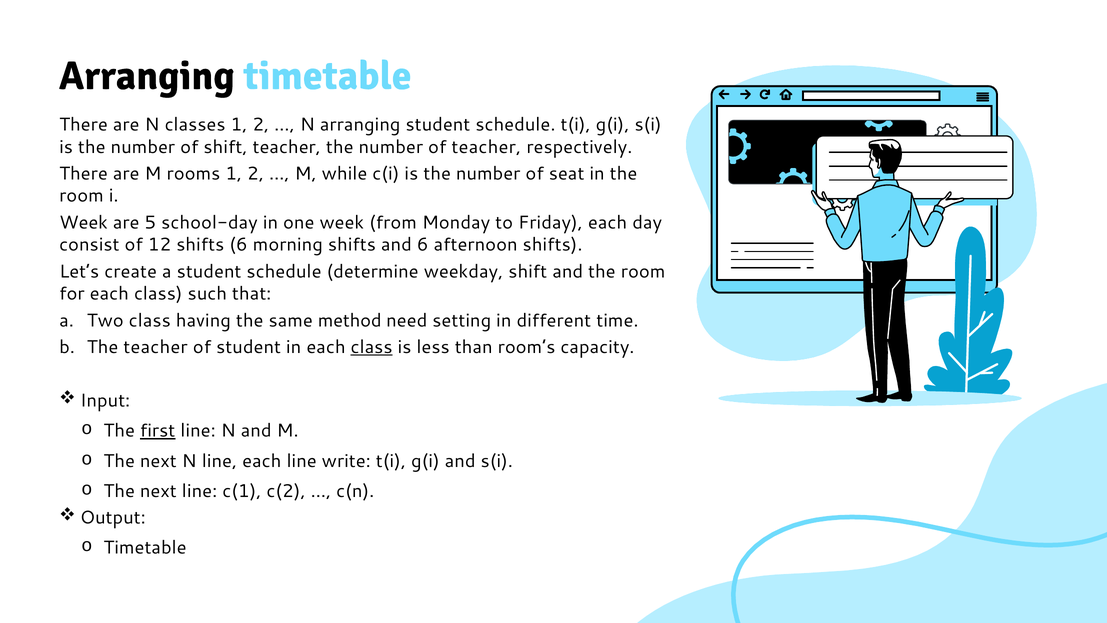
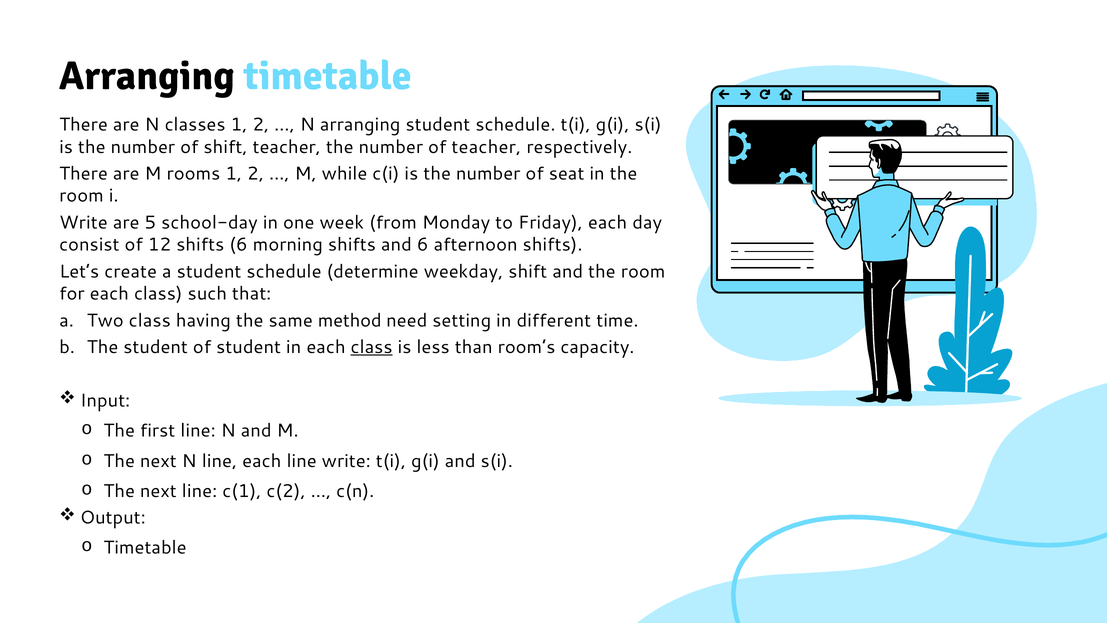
Week: Week -> Write (83, 223)
The teacher: teacher -> student (156, 347)
first underline: present -> none (158, 431)
